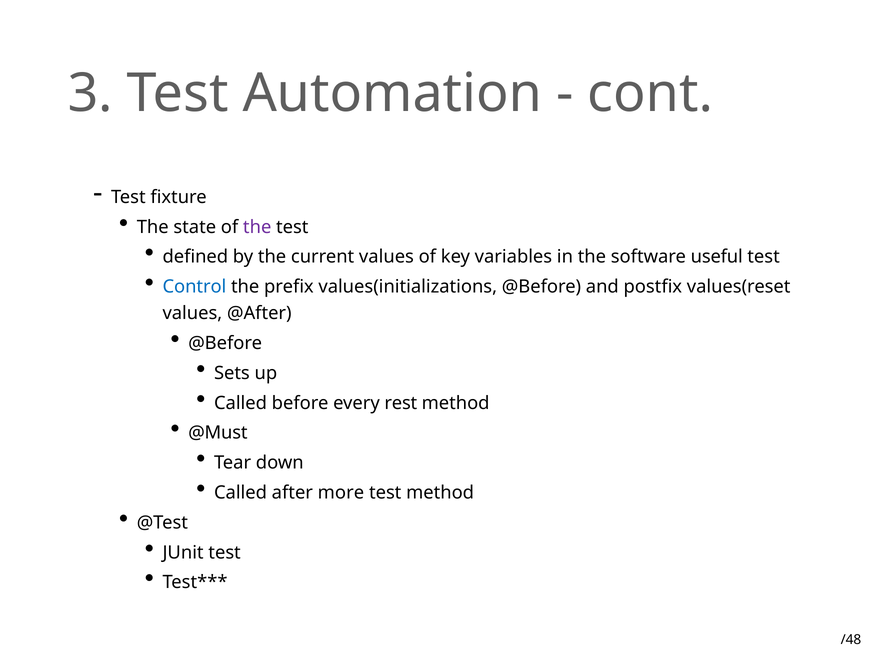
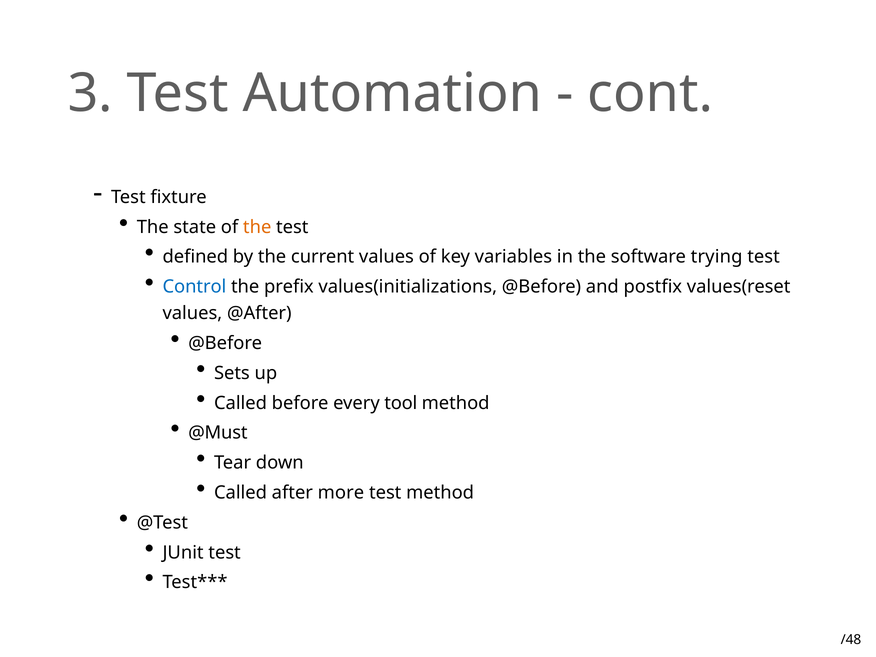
the colour: purple -> orange (257, 227)
useful: useful -> trying (717, 257)
rest: rest -> tool (401, 403)
